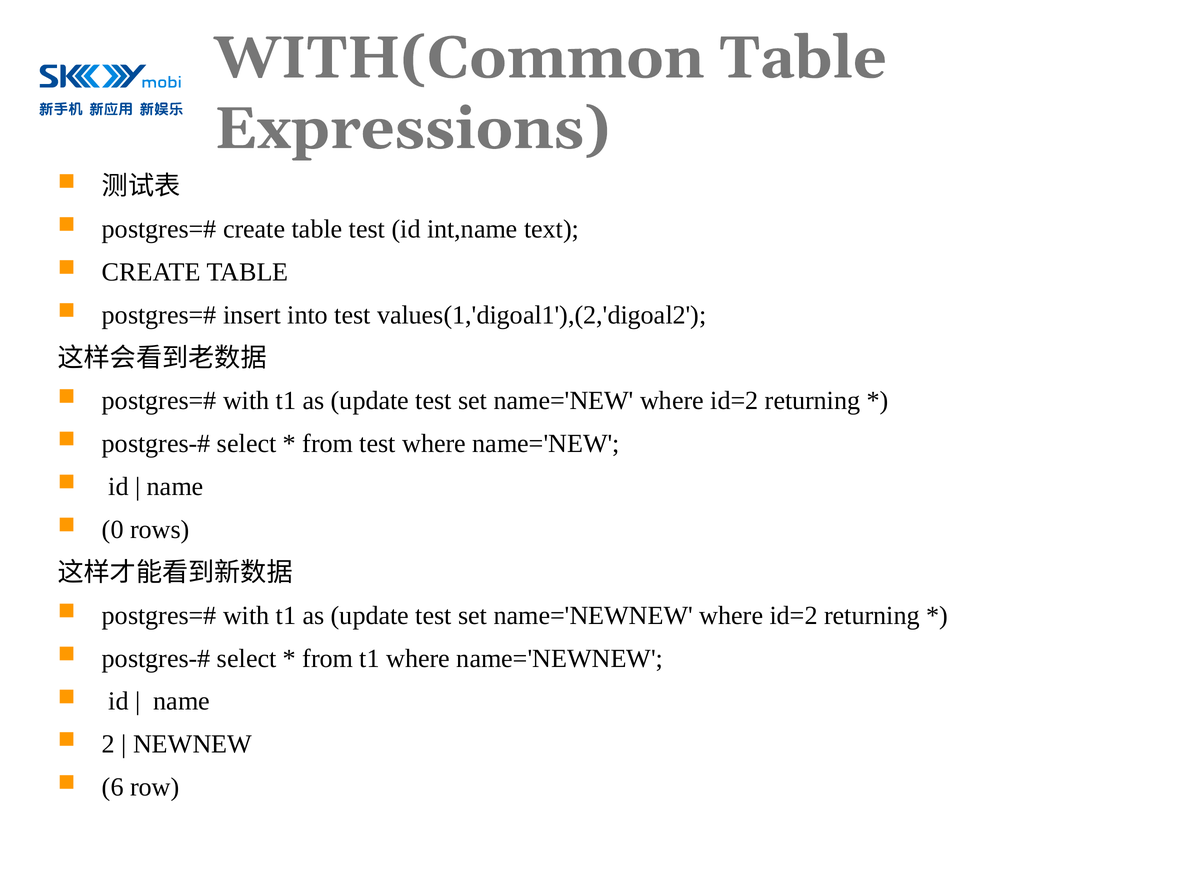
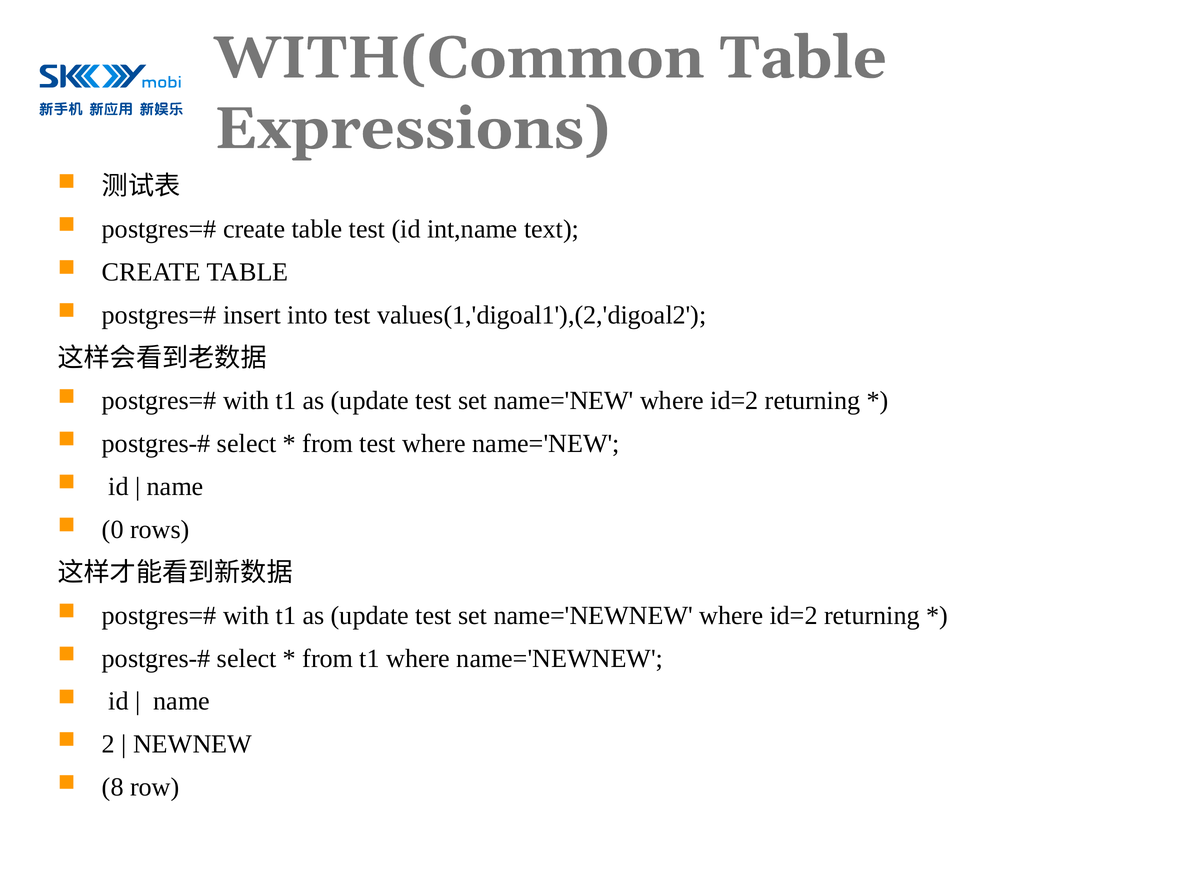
6: 6 -> 8 (113, 787)
